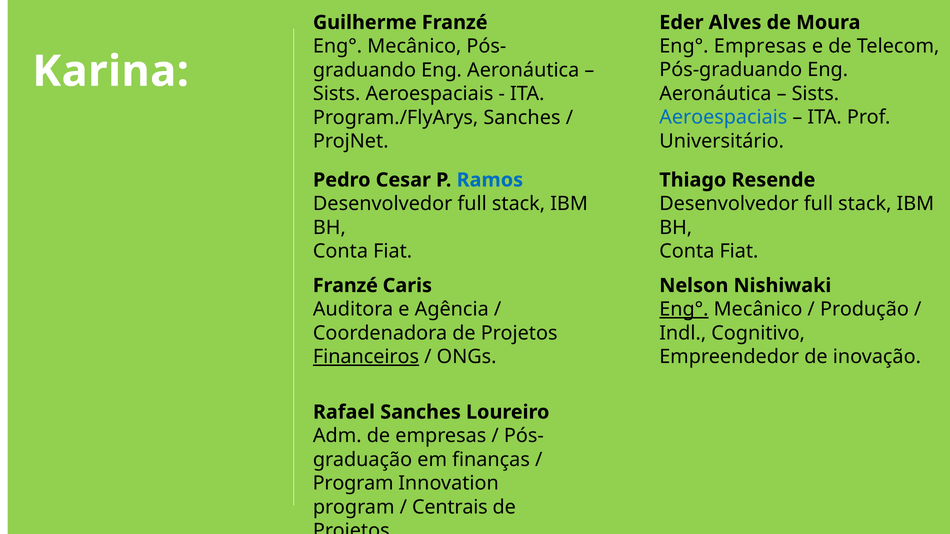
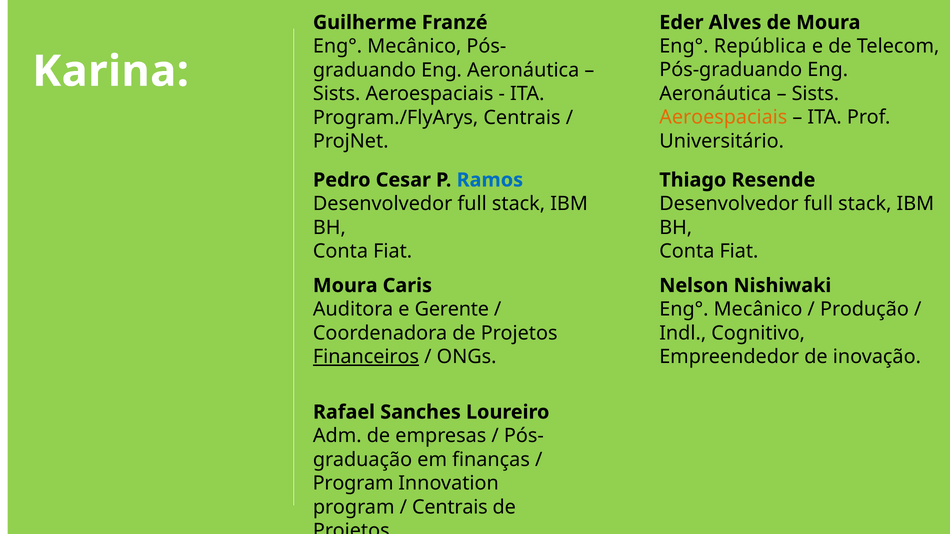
Eng° Empresas: Empresas -> República (760, 46)
Program./FlyArys Sanches: Sanches -> Centrais (522, 118)
Aeroespaciais colour: blue -> orange (723, 118)
Franzé: Franzé -> Moura (345, 286)
Agência: Agência -> Gerente (452, 310)
Eng° underline: present -> none (684, 310)
